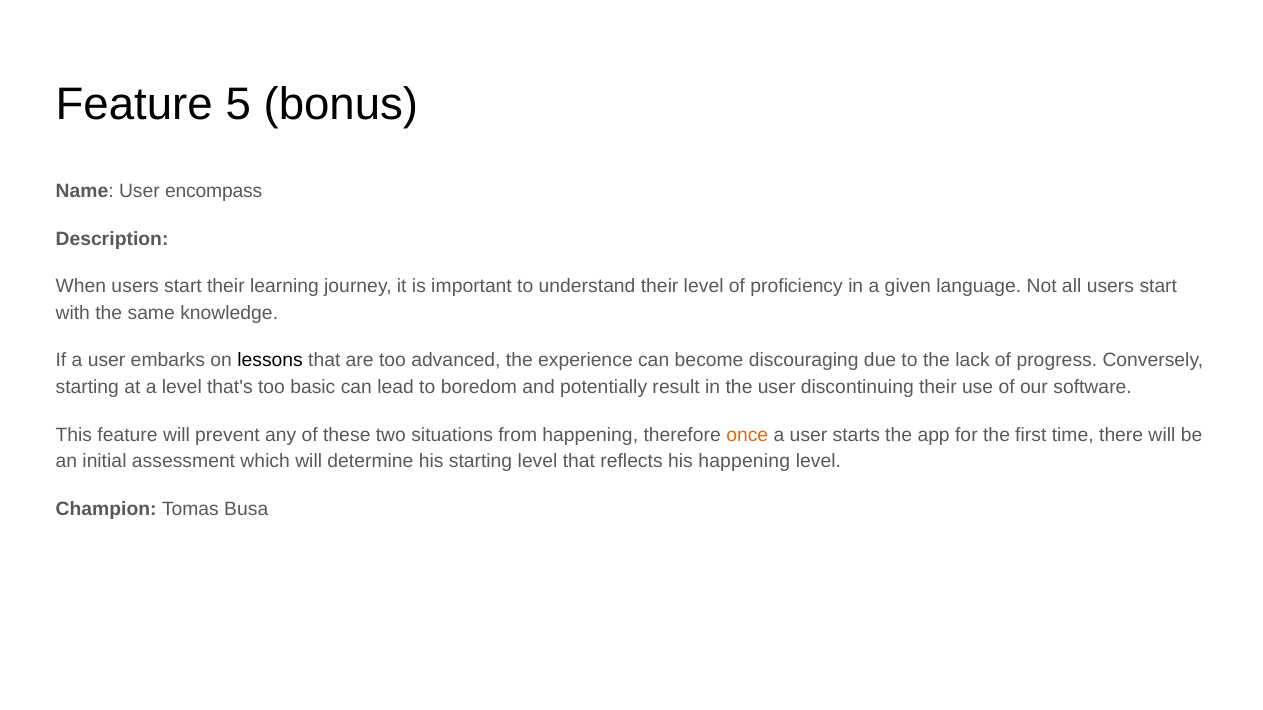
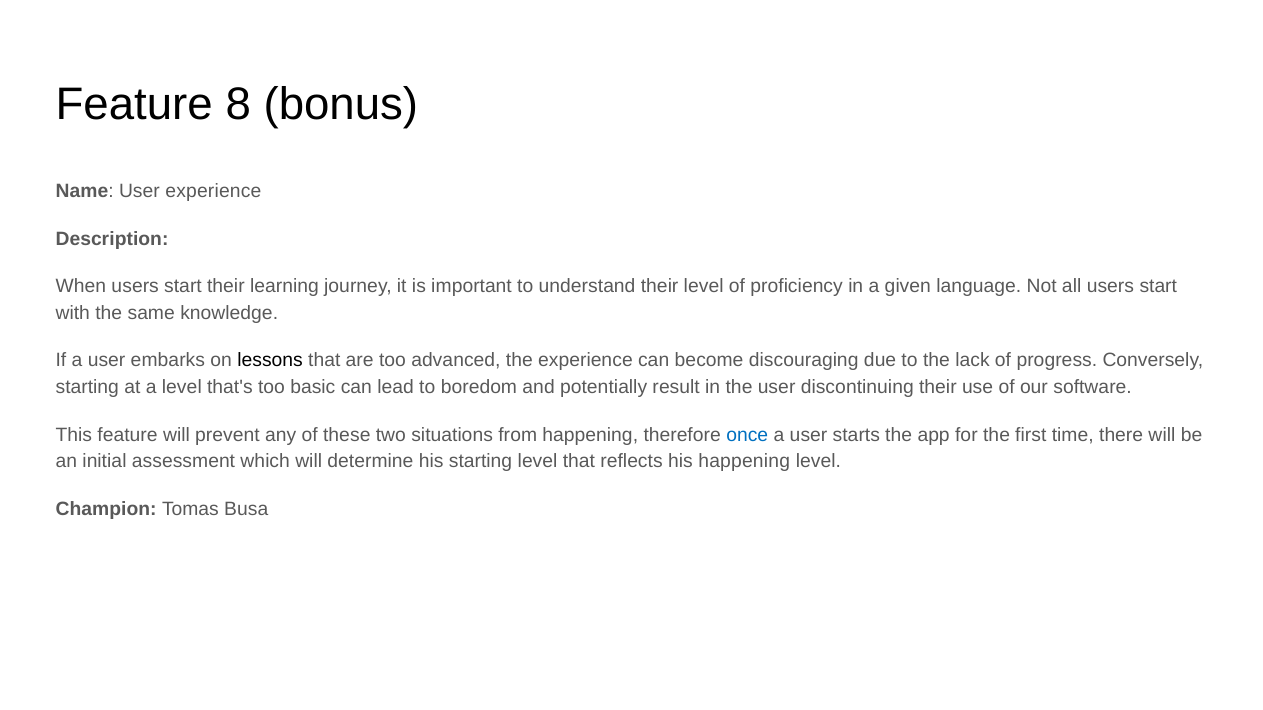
5: 5 -> 8 (238, 105)
User encompass: encompass -> experience (213, 191)
once colour: orange -> blue (747, 435)
